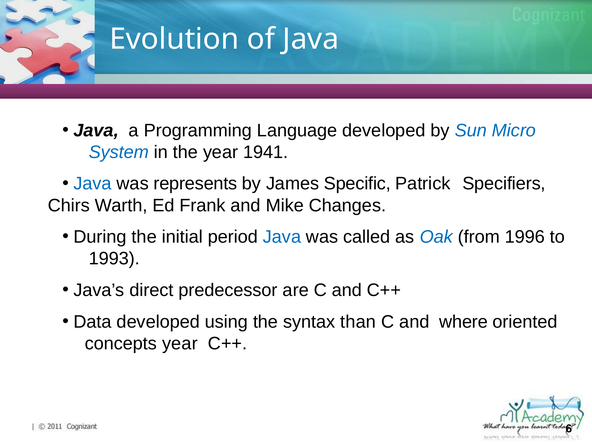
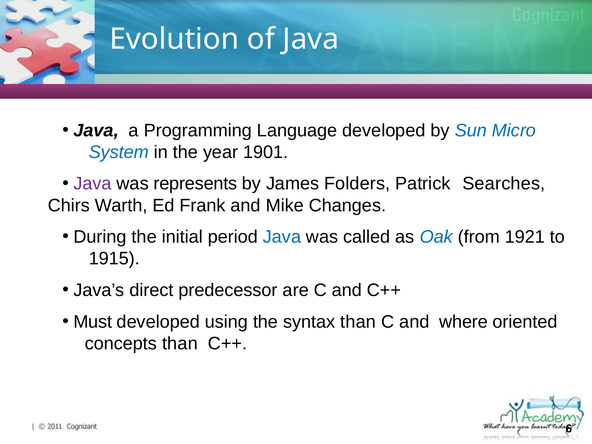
1941: 1941 -> 1901 (266, 152)
Java colour: blue -> purple (93, 184)
Specific: Specific -> Folders (357, 184)
Specifiers: Specifiers -> Searches (504, 184)
1996: 1996 -> 1921 (525, 237)
1993: 1993 -> 1915 (114, 259)
Data: Data -> Must (93, 322)
concepts year: year -> than (180, 343)
